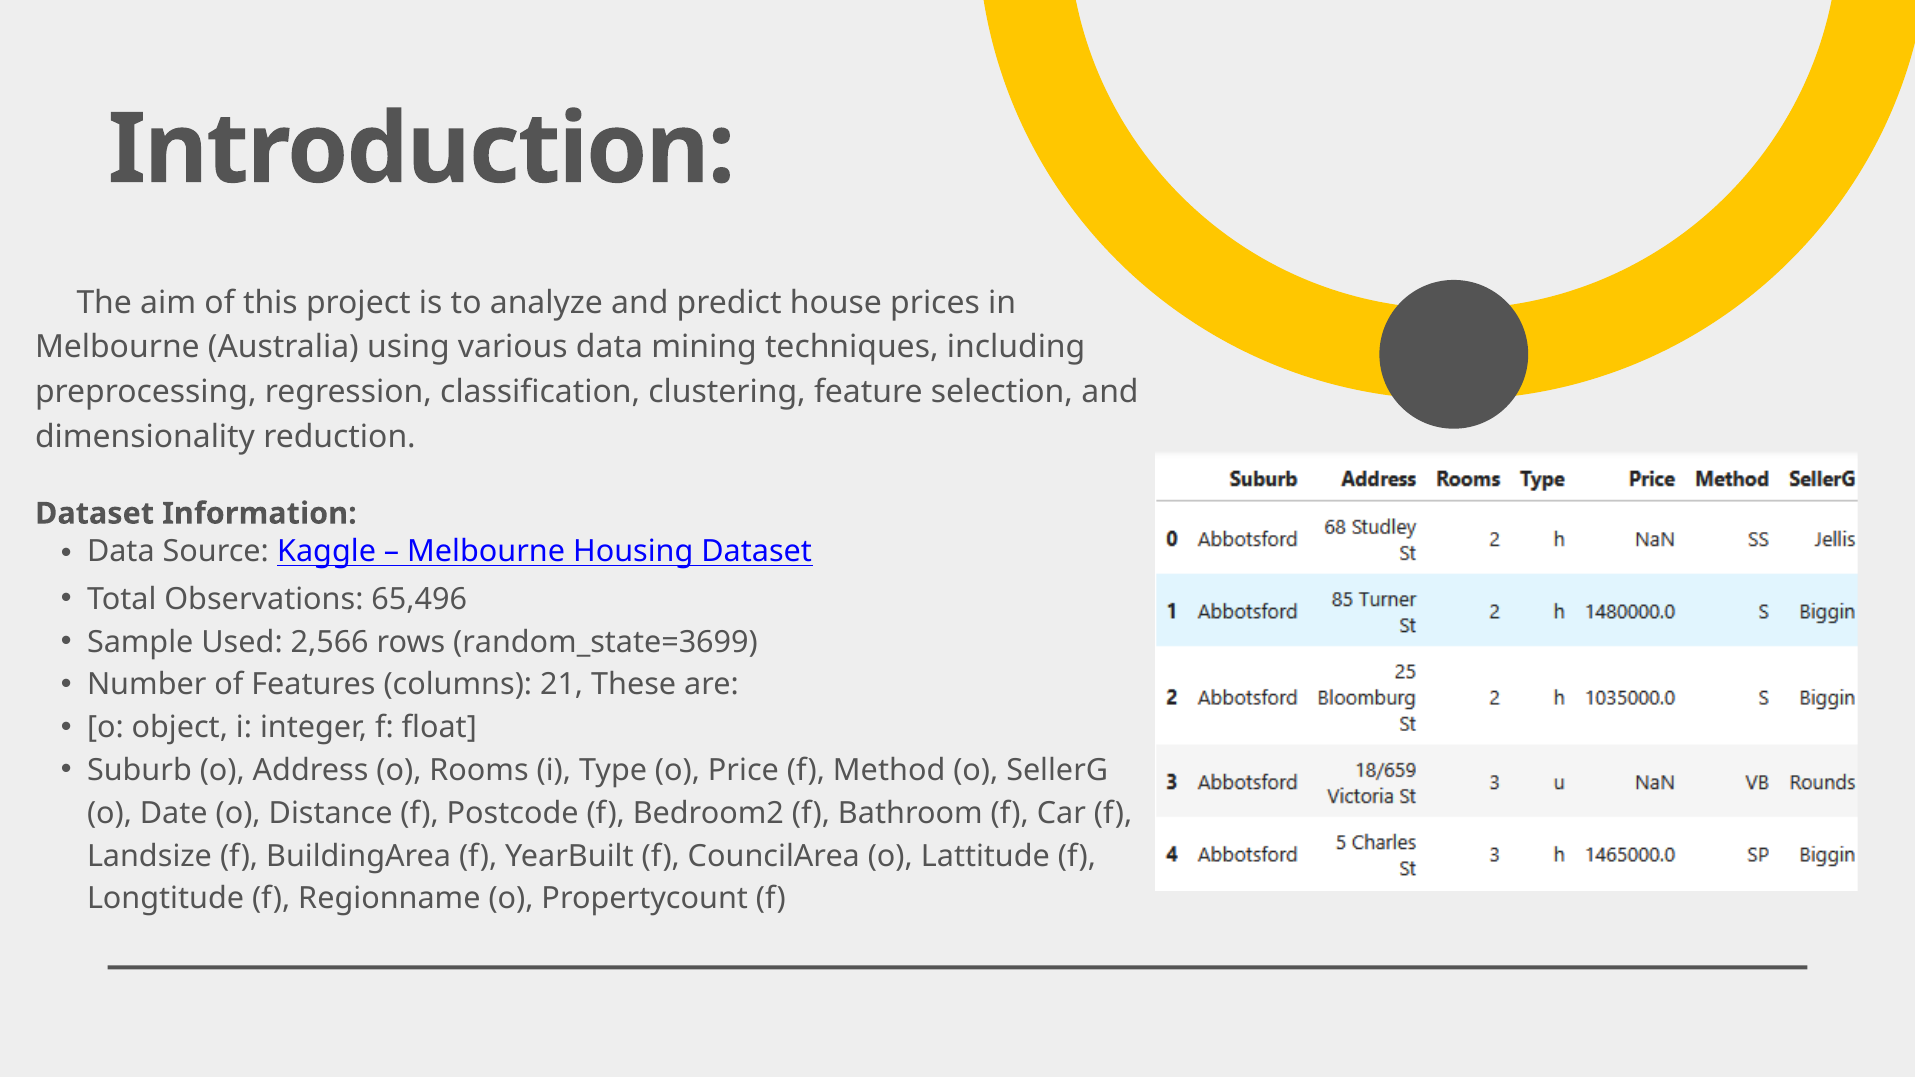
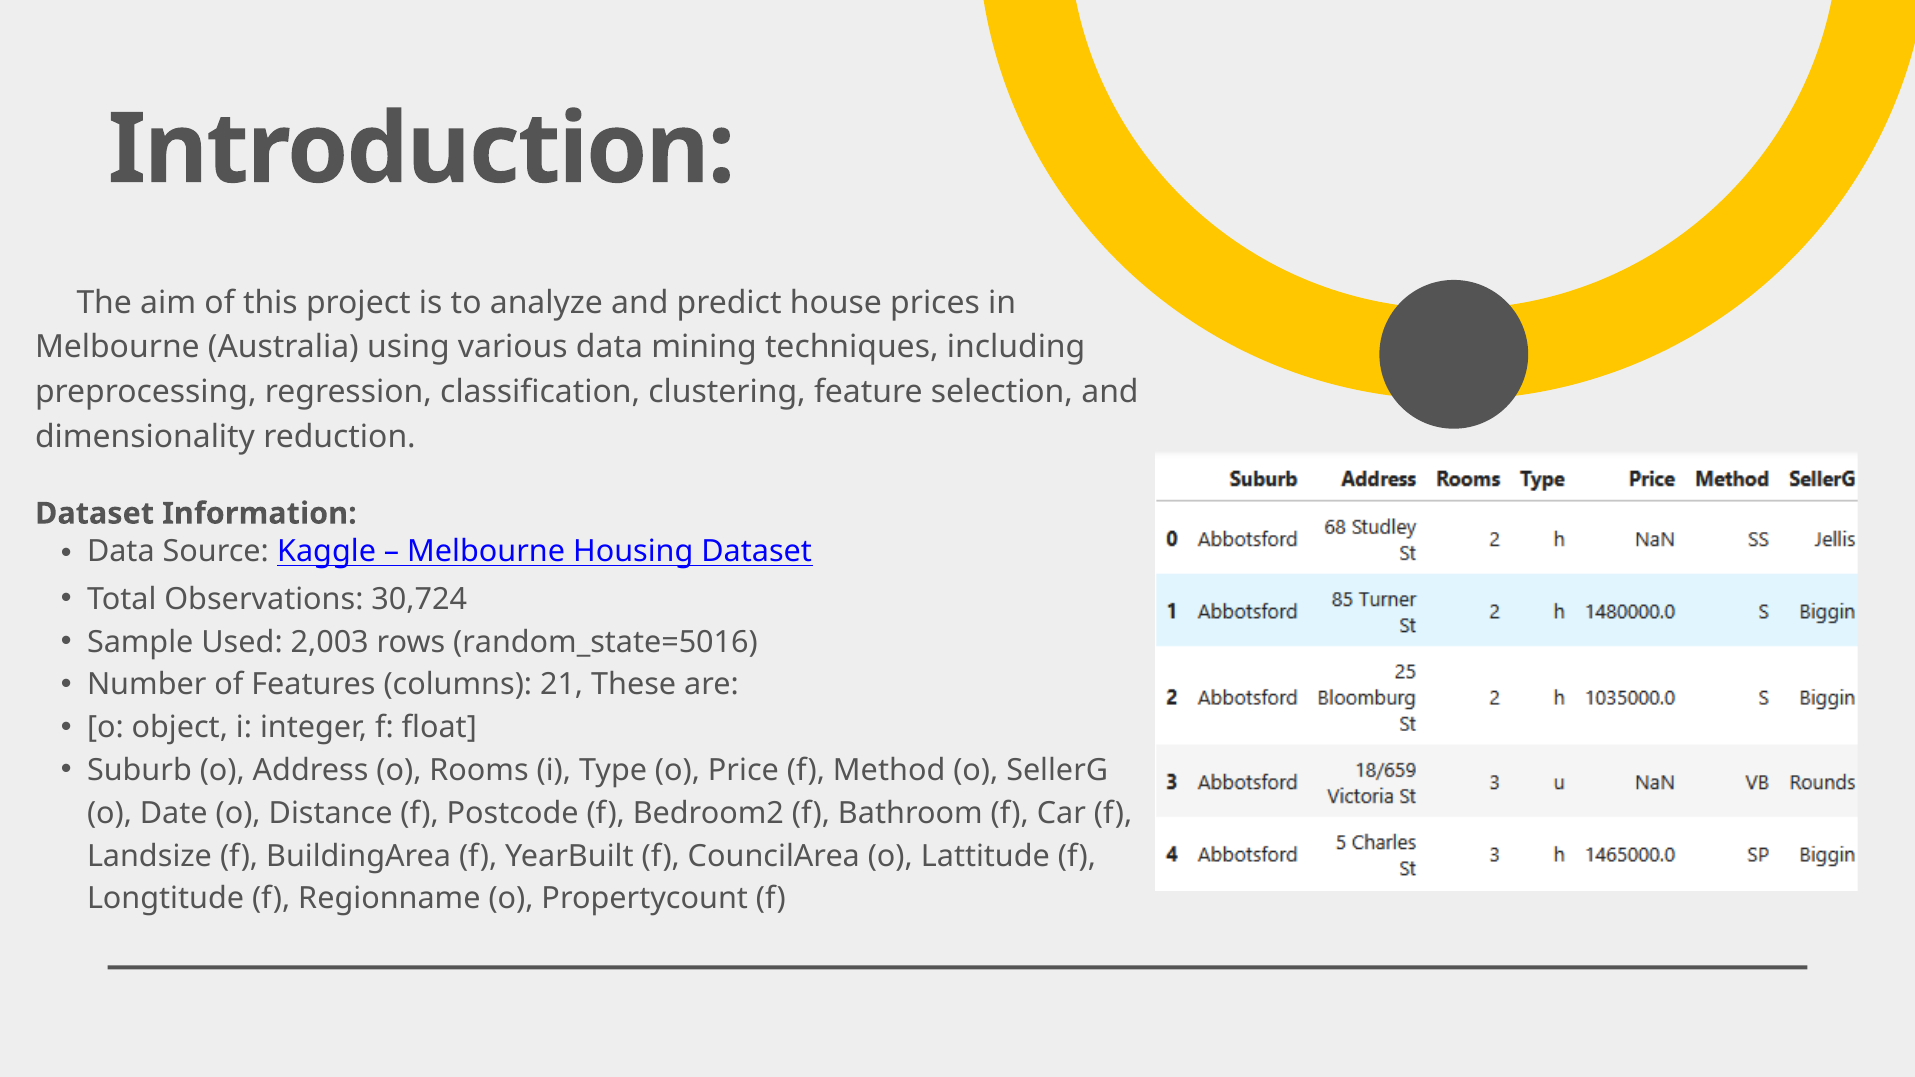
65,496: 65,496 -> 30,724 (419, 599)
2,566: 2,566 -> 2,003 (330, 642)
random_state=3699: random_state=3699 -> random_state=5016 (606, 642)
